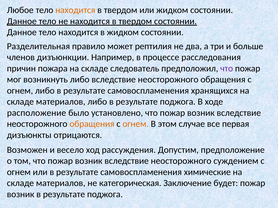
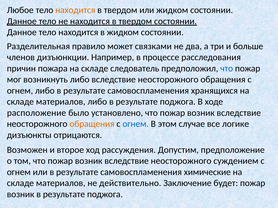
рептилия: рептилия -> связками (153, 46)
что colour: purple -> blue (227, 69)
огнем colour: orange -> blue (136, 124)
первая: первая -> логике (236, 124)
весело: весело -> второе (70, 150)
категорическая: категорическая -> действительно (130, 184)
